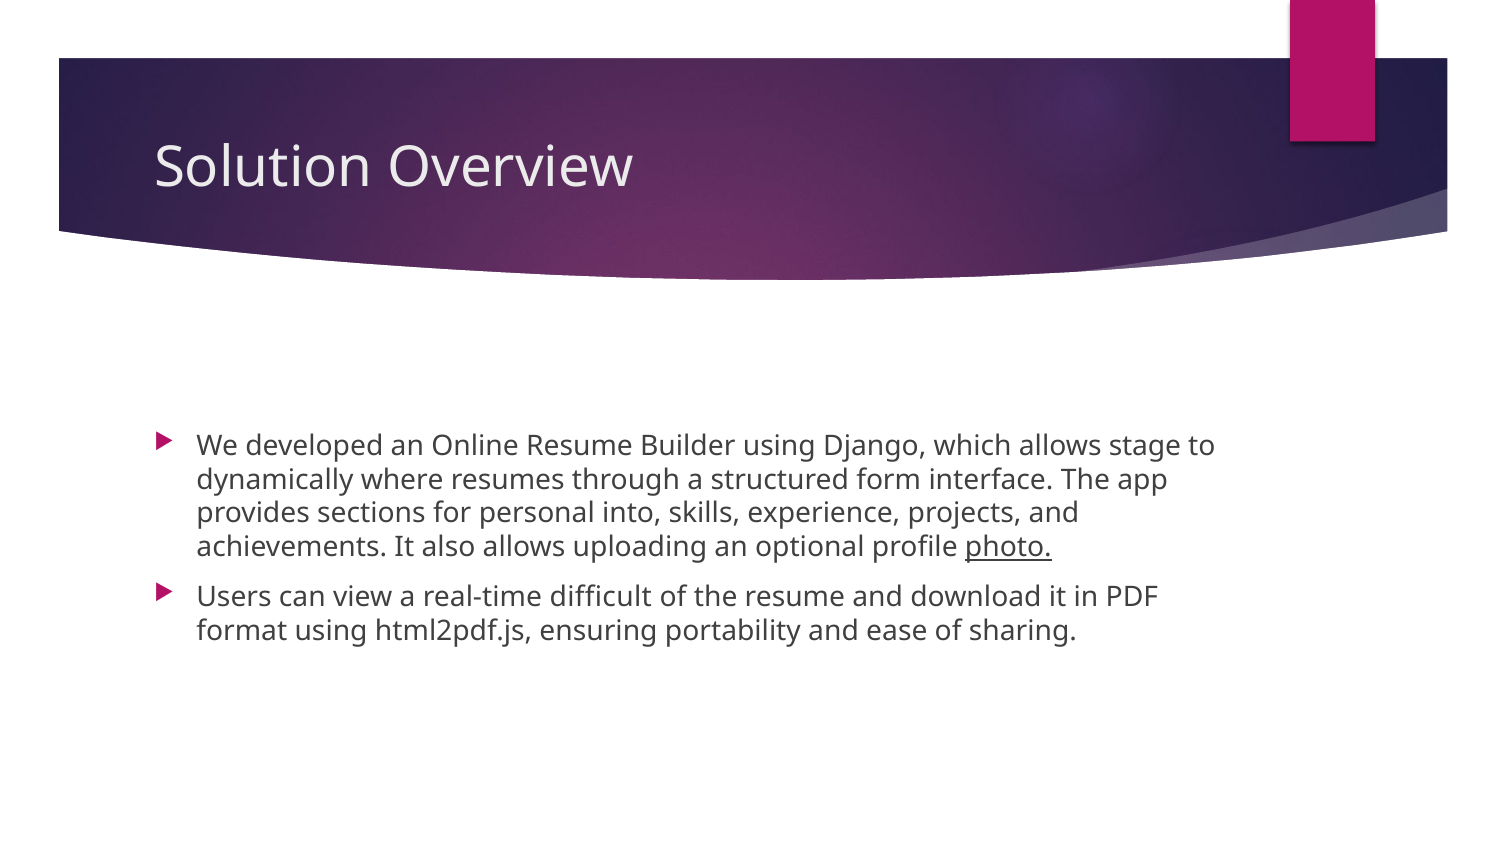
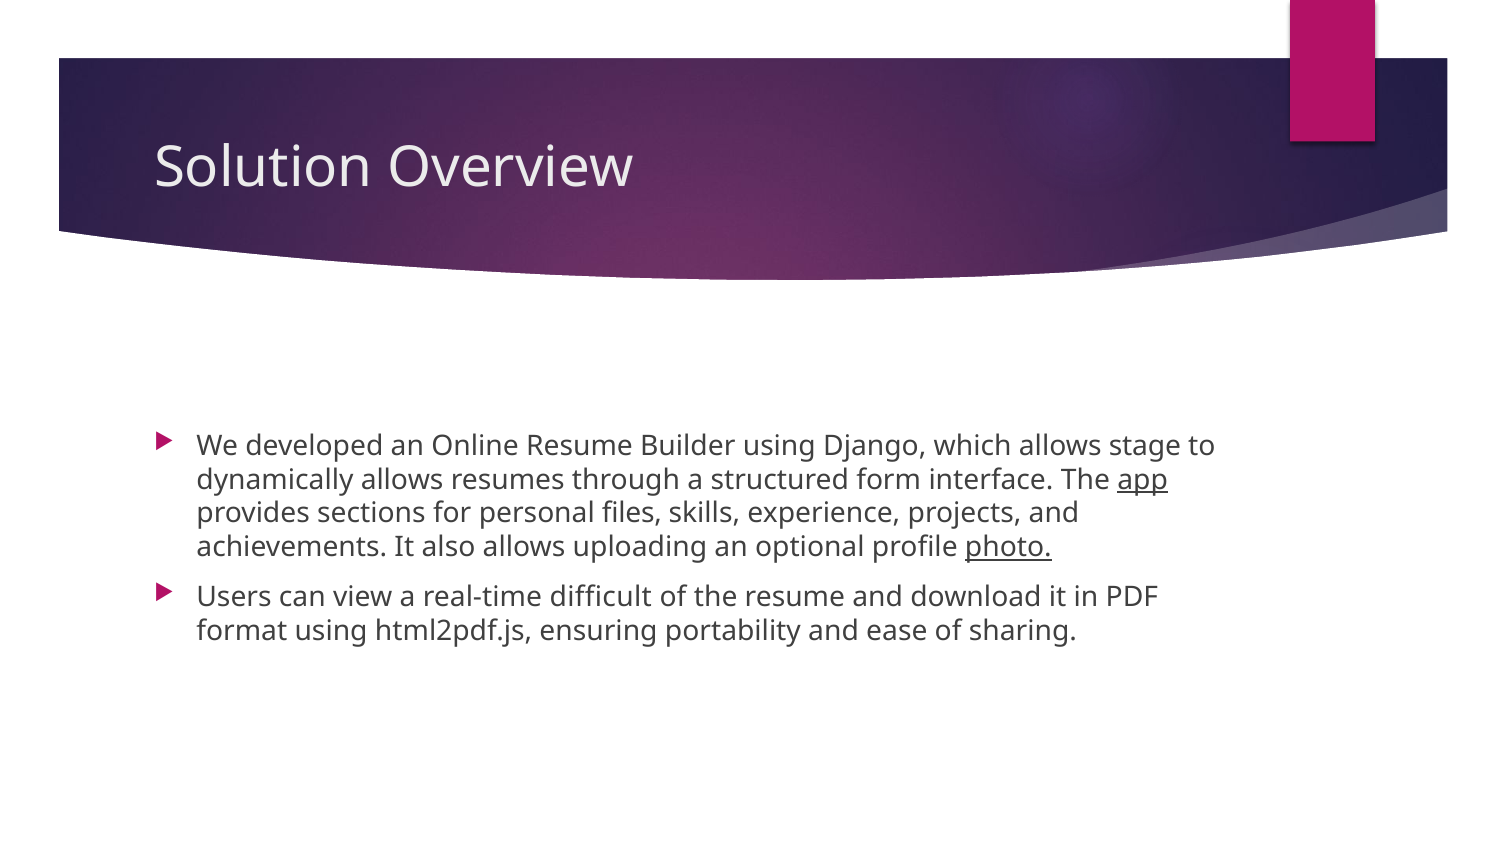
dynamically where: where -> allows (402, 480)
app underline: none -> present (1143, 480)
into: into -> files (632, 513)
